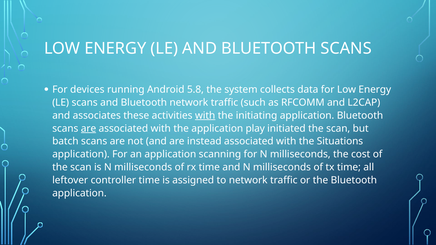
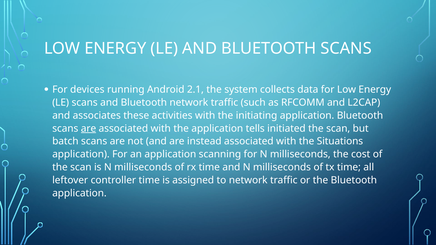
5.8: 5.8 -> 2.1 (195, 90)
with underline: present -> none (205, 116)
play: play -> tells (255, 129)
